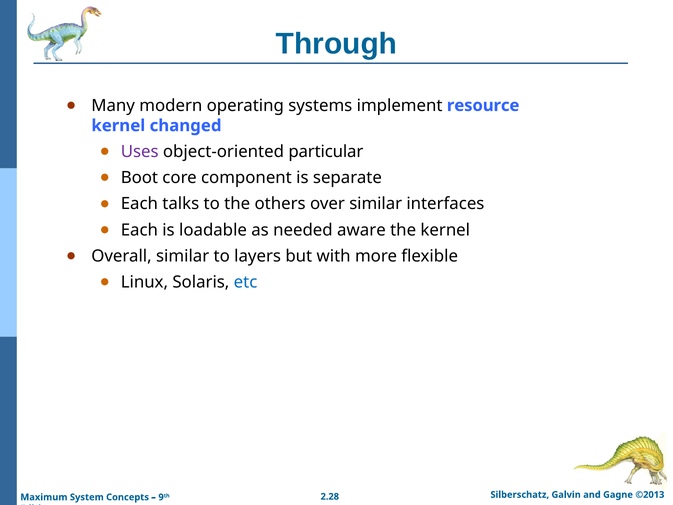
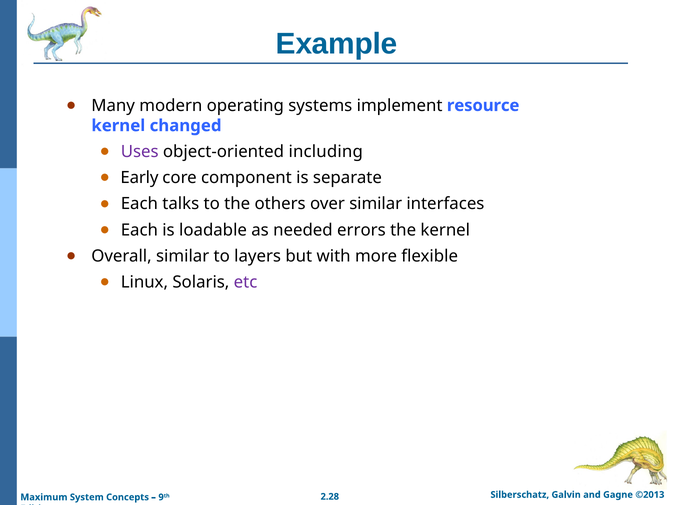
Through: Through -> Example (337, 44)
particular: particular -> including (326, 152)
Boot: Boot -> Early (139, 178)
aware: aware -> errors (361, 230)
etc colour: blue -> purple (246, 282)
